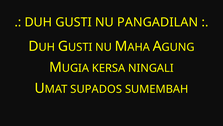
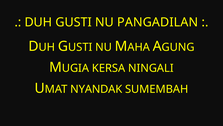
SUPADOS: SUPADOS -> NYANDAK (96, 89)
